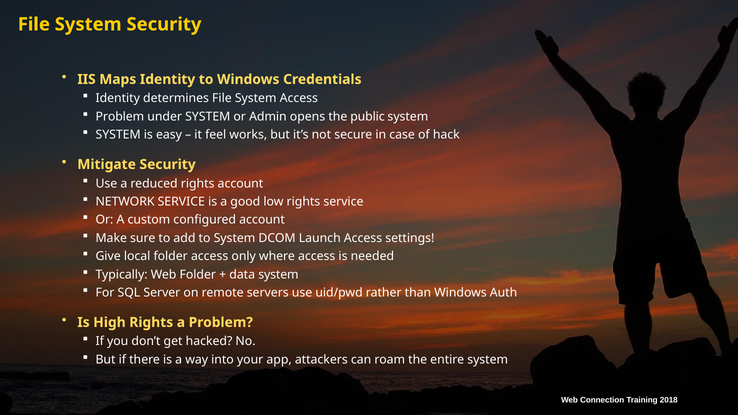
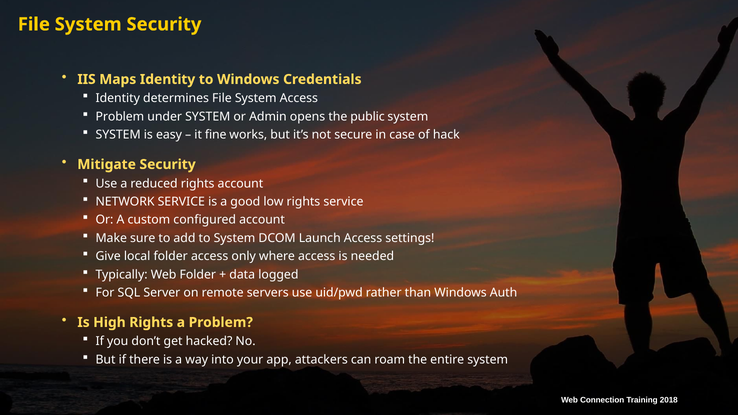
feel: feel -> fine (216, 135)
data system: system -> logged (278, 275)
